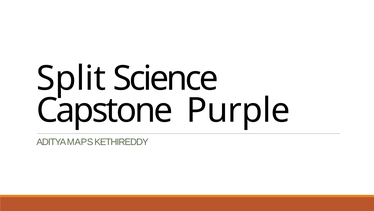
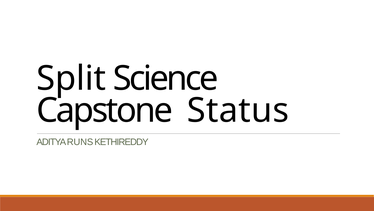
Purple: Purple -> Status (238, 110)
MAPS: MAPS -> RUNS (80, 142)
